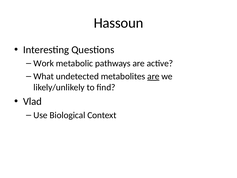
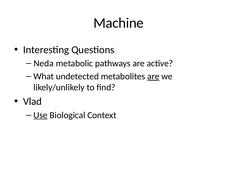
Hassoun: Hassoun -> Machine (119, 23)
Work: Work -> Neda (44, 63)
Use underline: none -> present (41, 115)
